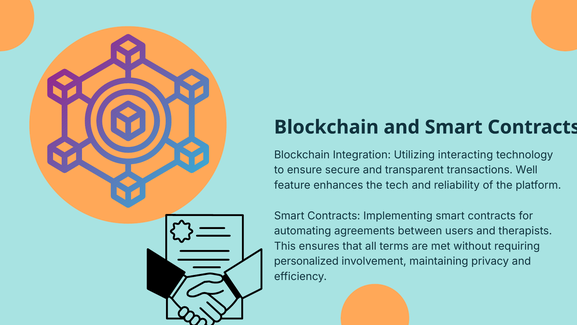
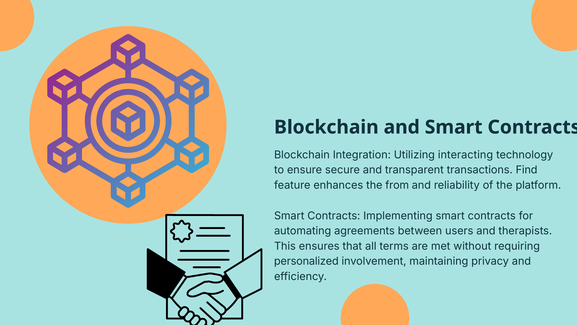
Well: Well -> Find (527, 170)
tech: tech -> from (397, 185)
